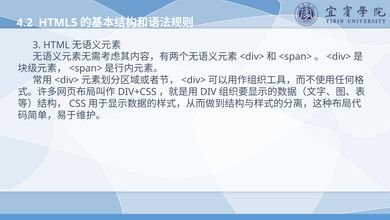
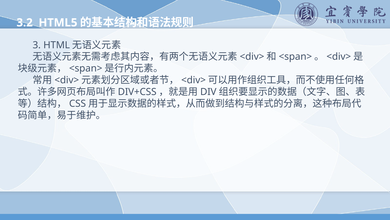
4.2: 4.2 -> 3.2 (25, 23)
